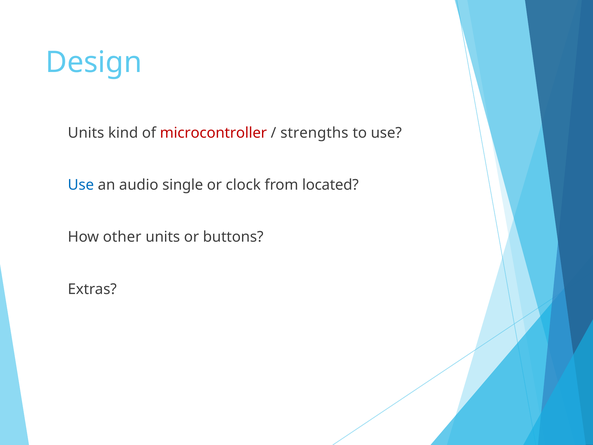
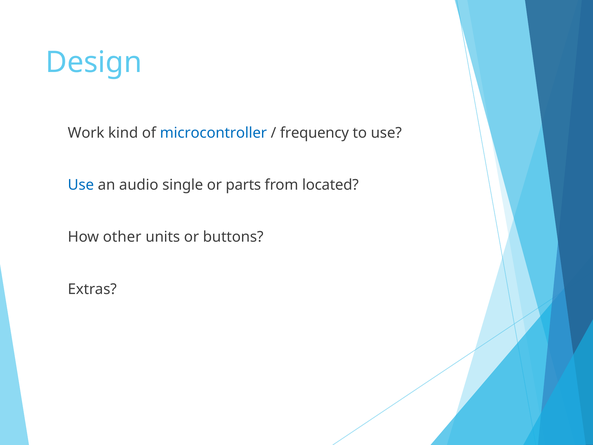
Units: Units -> Work (86, 133)
microcontroller colour: red -> blue (213, 133)
strengths: strengths -> frequency (315, 133)
clock: clock -> parts (243, 185)
